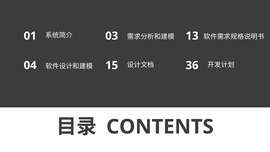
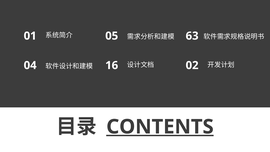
03: 03 -> 05 (112, 36)
13: 13 -> 63 (192, 36)
15: 15 -> 16 (112, 65)
36: 36 -> 02 (192, 65)
CONTENTS underline: none -> present (160, 127)
